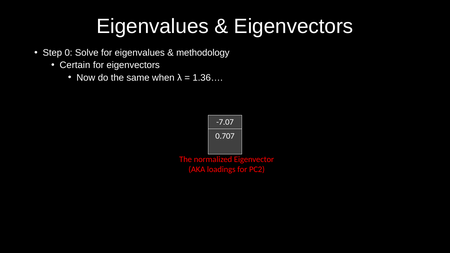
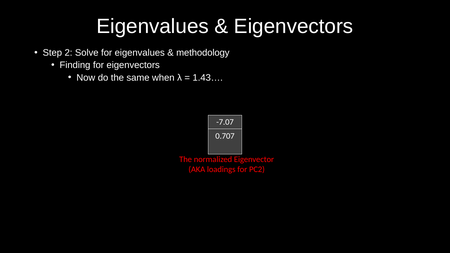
0: 0 -> 2 (69, 53)
Certain: Certain -> Finding (75, 65)
1.36…: 1.36… -> 1.43… (208, 78)
